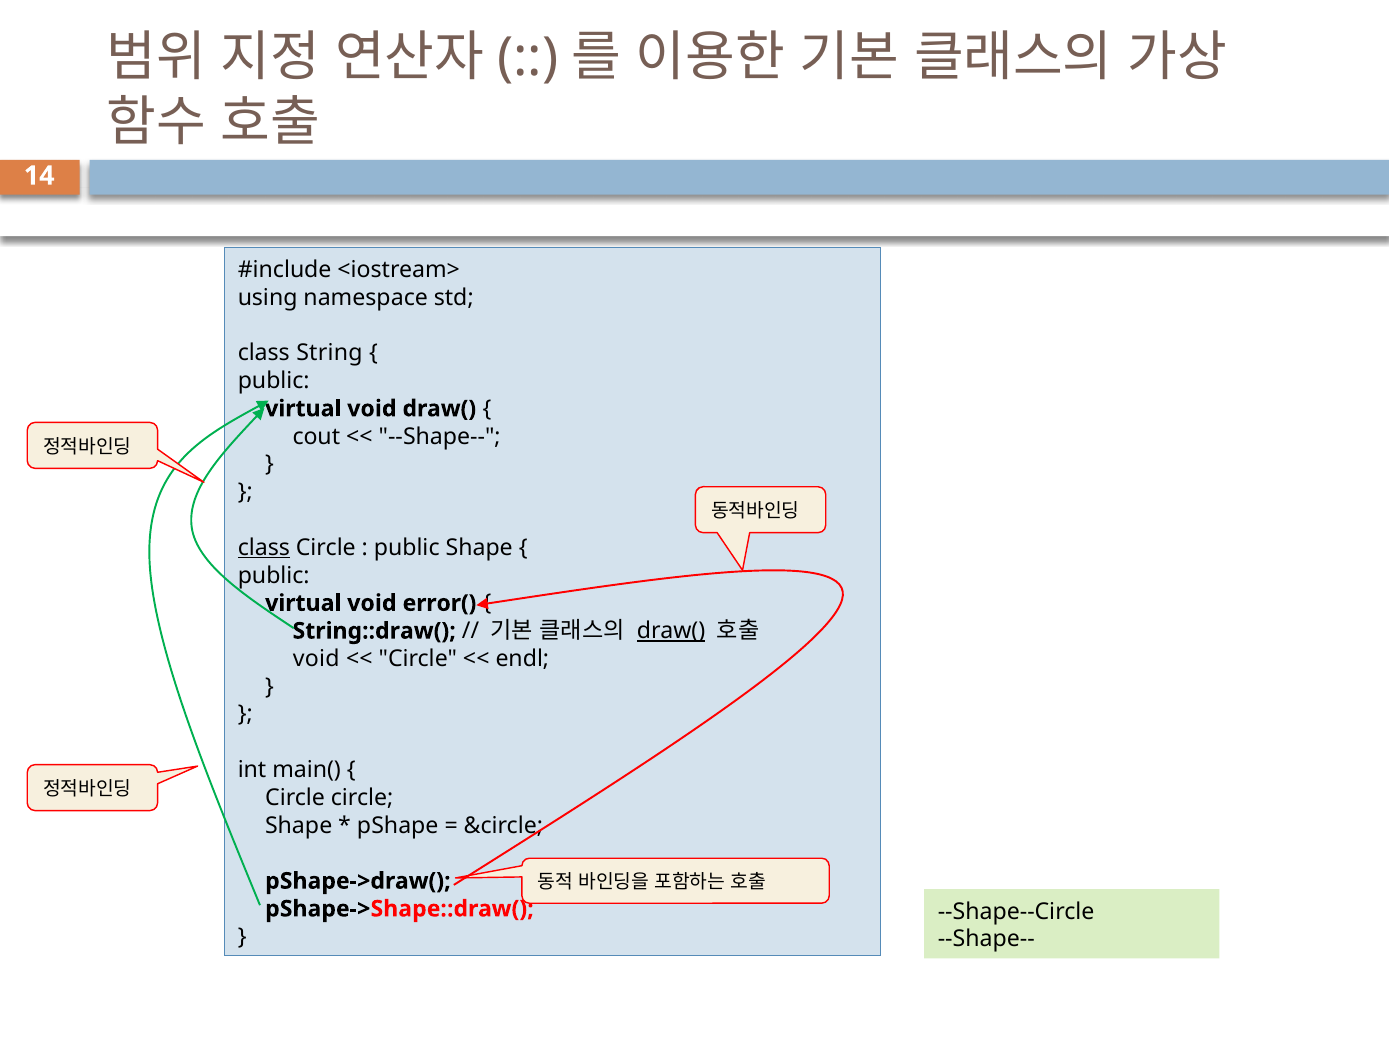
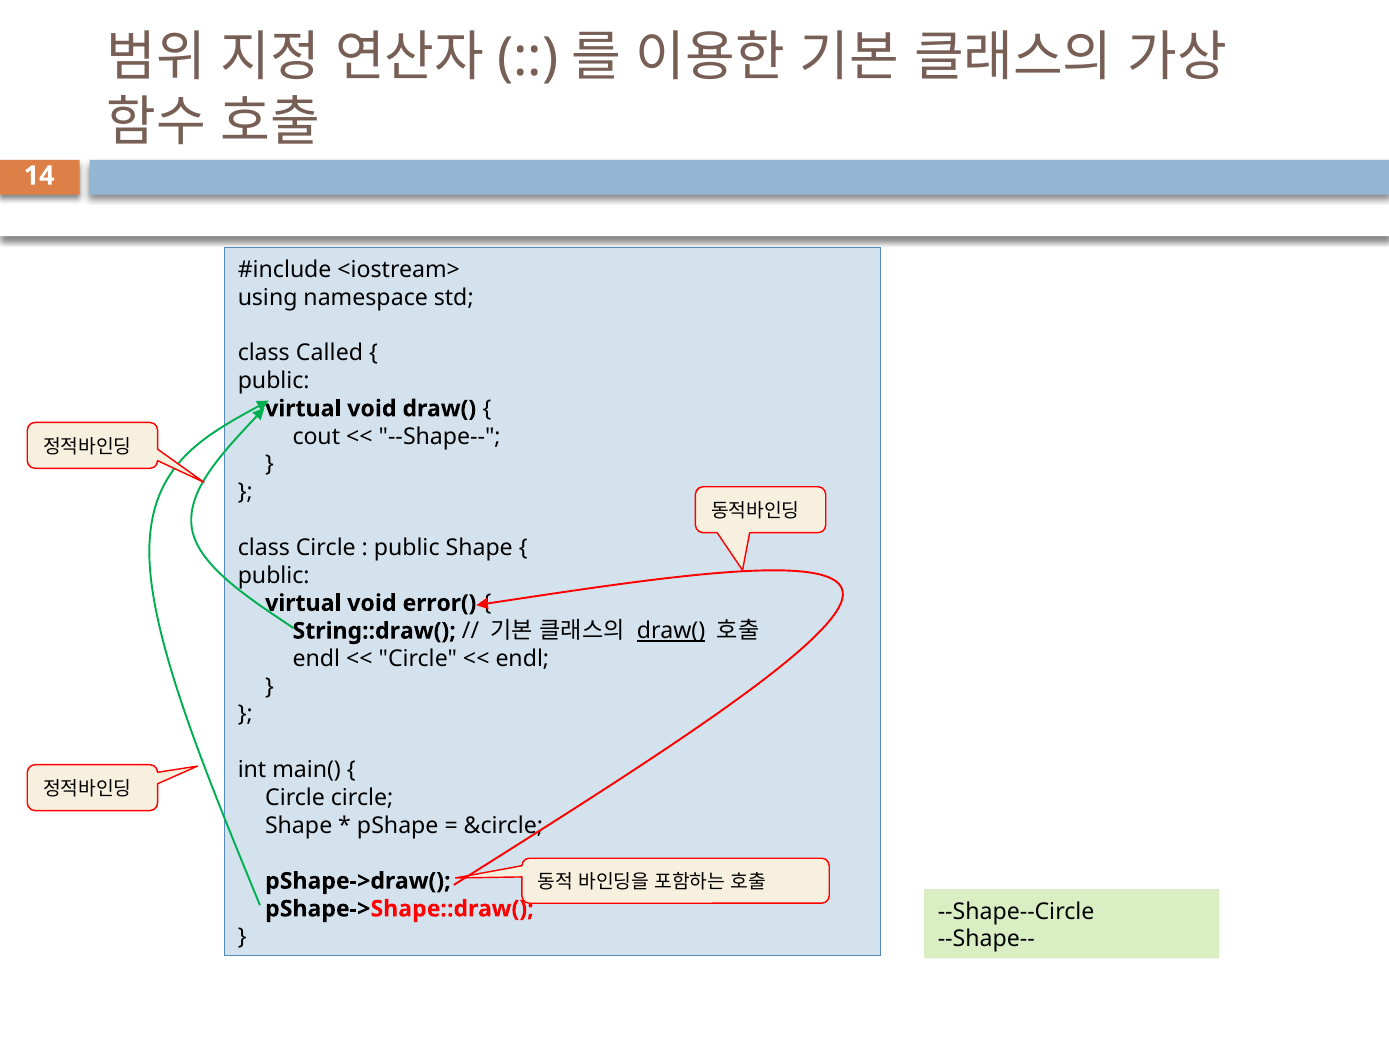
String: String -> Called (330, 353)
class underline: present -> none (264, 547)
void: void -> endl (316, 659)
